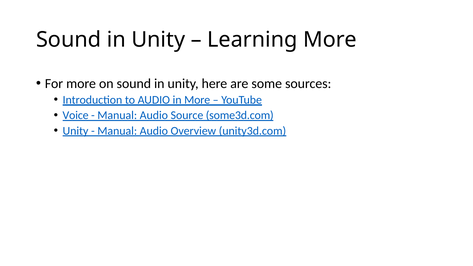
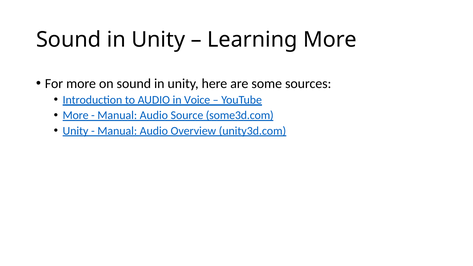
in More: More -> Voice (197, 100)
Voice: Voice -> More (76, 115)
